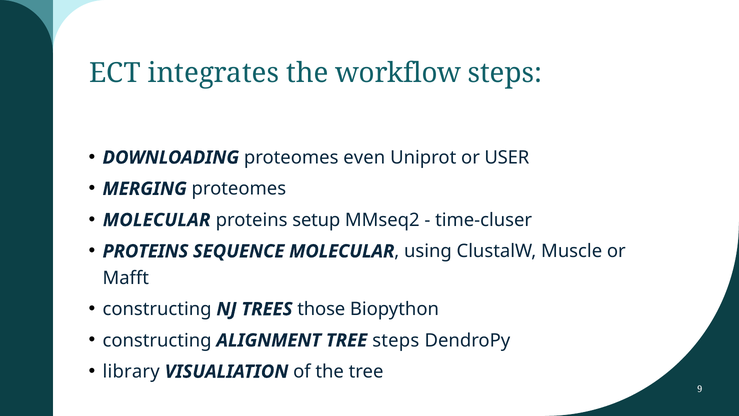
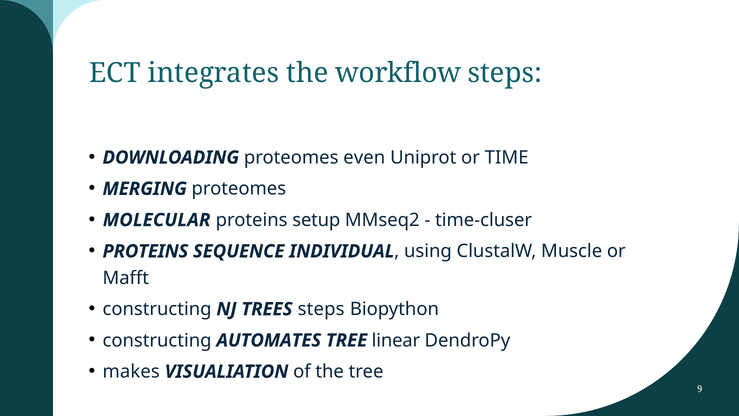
USER: USER -> TIME (507, 157)
SEQUENCE MOLECULAR: MOLECULAR -> INDIVIDUAL (342, 251)
TREES those: those -> steps (321, 309)
ALIGNMENT: ALIGNMENT -> AUTOMATES (269, 340)
TREE steps: steps -> linear (396, 340)
library: library -> makes (131, 371)
